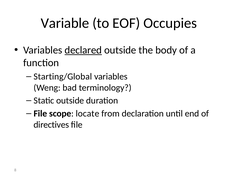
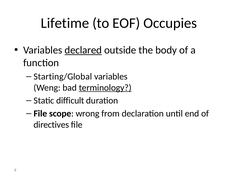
Variable: Variable -> Lifetime (65, 23)
terminology underline: none -> present (105, 87)
Static outside: outside -> difficult (70, 100)
locate: locate -> wrong (88, 113)
